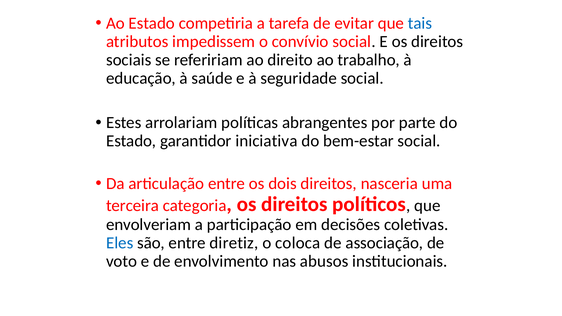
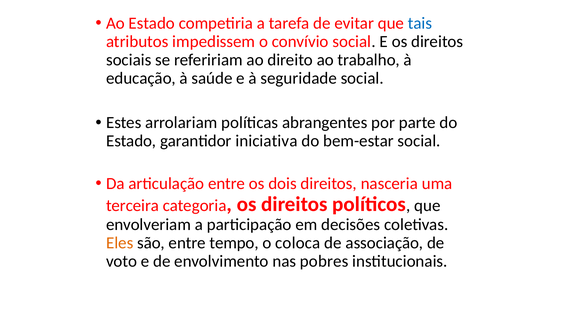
Eles colour: blue -> orange (120, 243)
diretiz: diretiz -> tempo (234, 243)
abusos: abusos -> pobres (324, 261)
